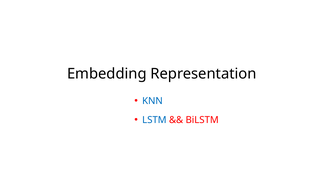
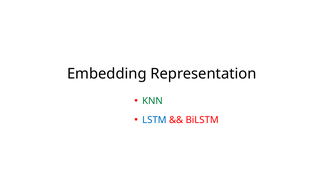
KNN colour: blue -> green (152, 101)
